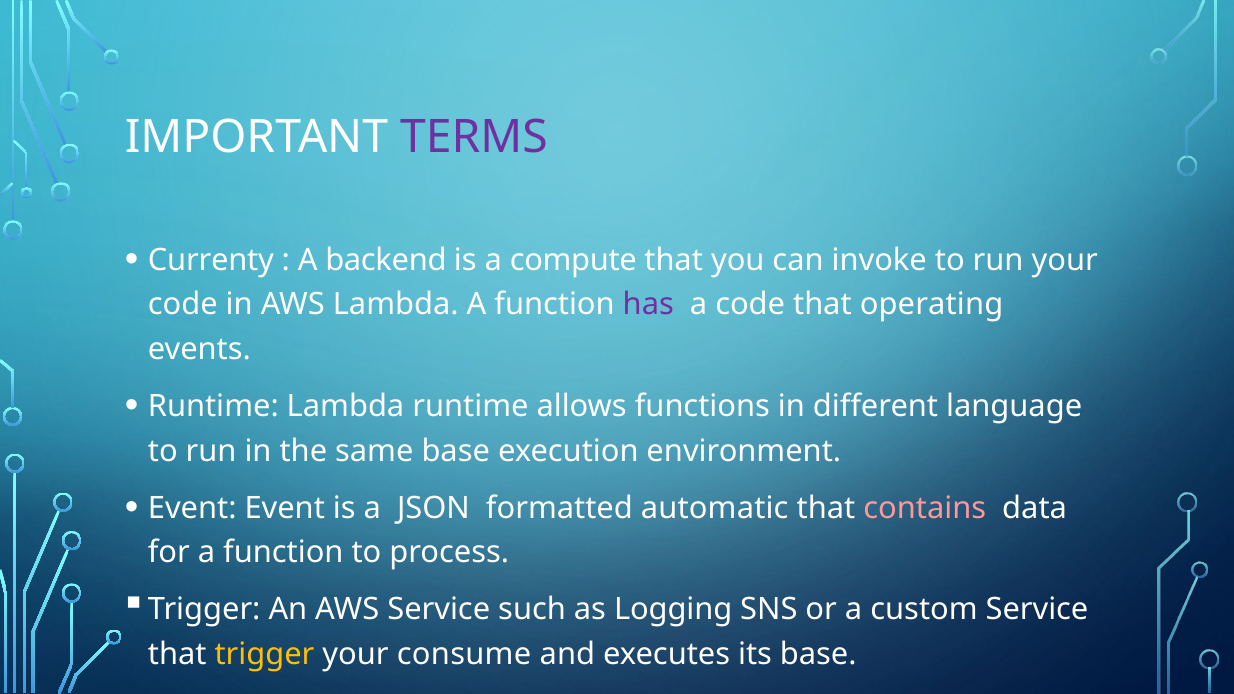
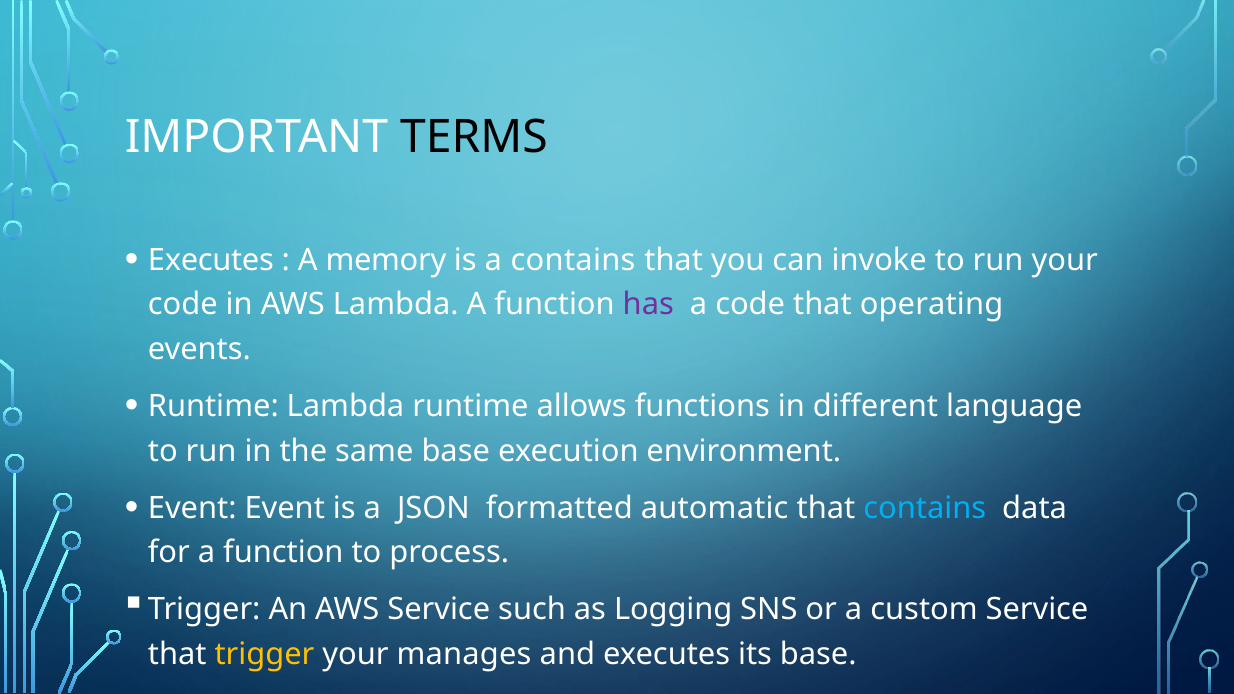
TERMS colour: purple -> black (474, 137)
Currenty: Currenty -> Executes (211, 260)
backend: backend -> memory (386, 260)
a compute: compute -> contains (573, 260)
contains colour: pink -> light blue (925, 508)
consume: consume -> manages (464, 654)
